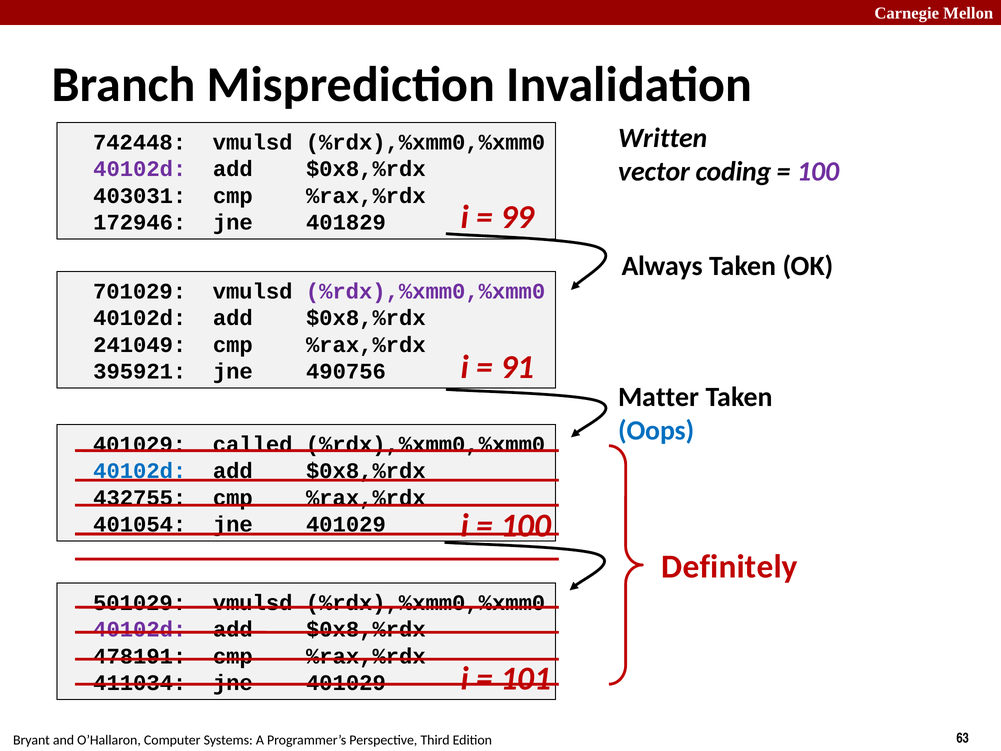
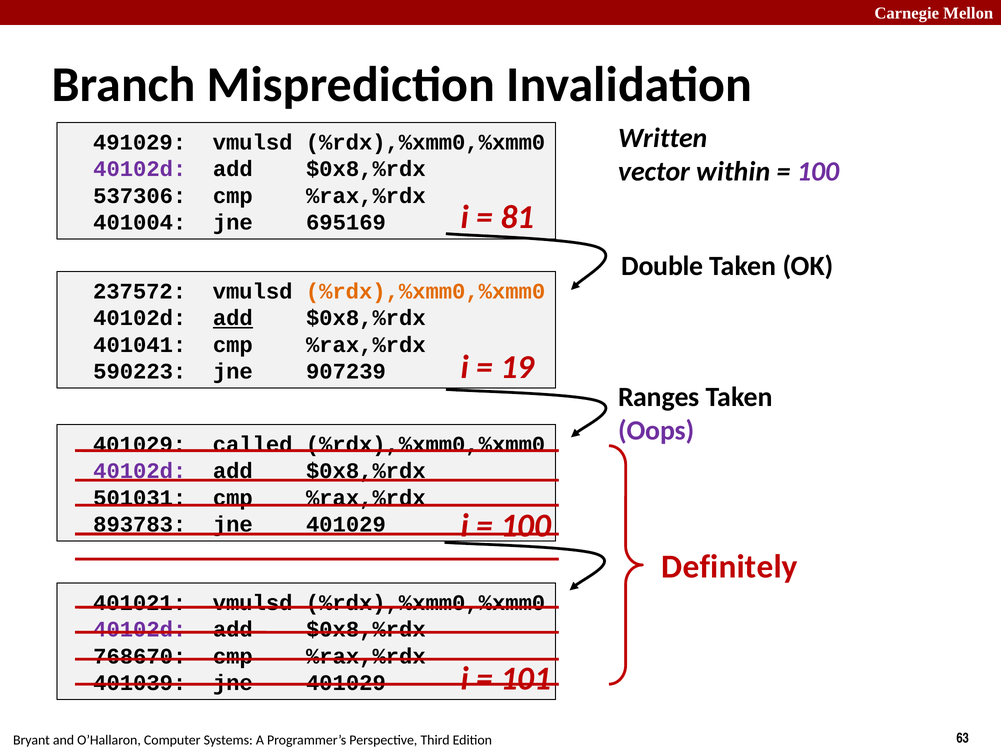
742448: 742448 -> 491029 (140, 142)
coding: coding -> within (733, 172)
403031: 403031 -> 537306 (140, 196)
172946: 172946 -> 401004 (140, 222)
401829: 401829 -> 695169 (346, 222)
99: 99 -> 81 (518, 217)
Always: Always -> Double (662, 266)
701029: 701029 -> 237572 (140, 291)
%rdx),%xmm0,%xmm0 colour: purple -> orange (426, 291)
add underline: none -> present (233, 318)
241049: 241049 -> 401041 (140, 345)
91: 91 -> 19 (518, 367)
395921: 395921 -> 590223 (140, 371)
490756: 490756 -> 907239 (346, 371)
Matter: Matter -> Ranges (659, 397)
Oops colour: blue -> purple (656, 430)
40102d colour: blue -> purple (140, 471)
432755: 432755 -> 501031 (140, 498)
401054: 401054 -> 893783 (140, 524)
501029: 501029 -> 401021 (140, 603)
478191: 478191 -> 768670 (140, 656)
411034: 411034 -> 401039 (140, 683)
